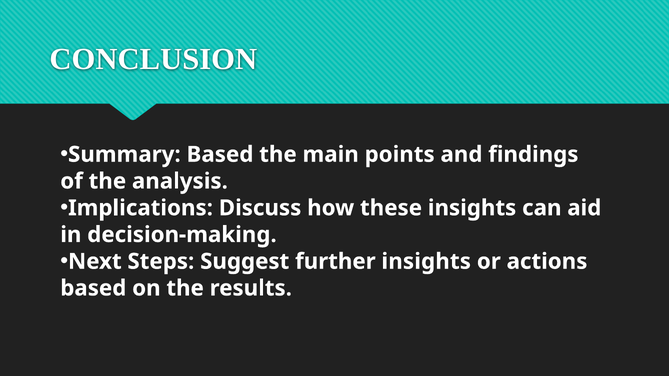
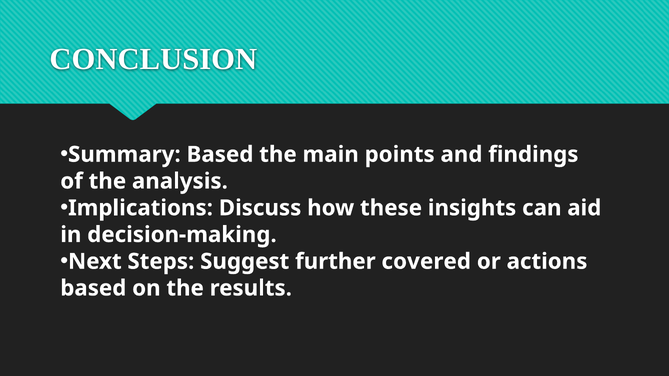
further insights: insights -> covered (426, 262)
